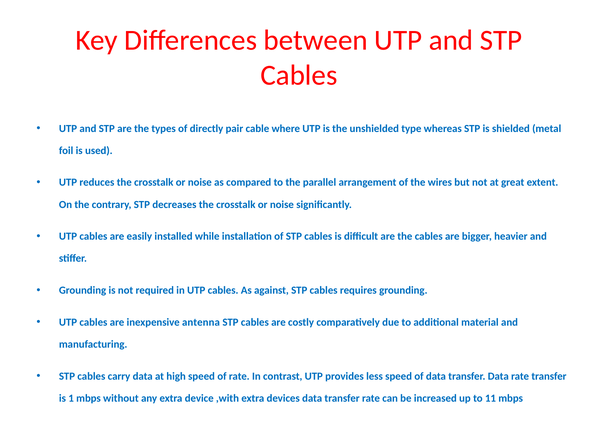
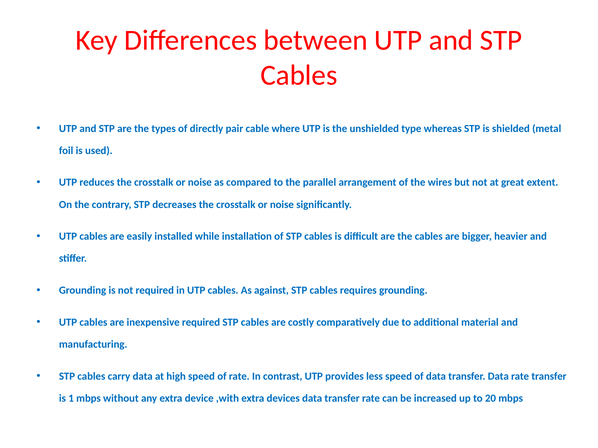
inexpensive antenna: antenna -> required (201, 323)
11: 11 -> 20 (490, 399)
